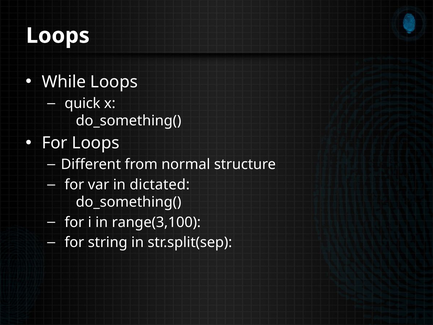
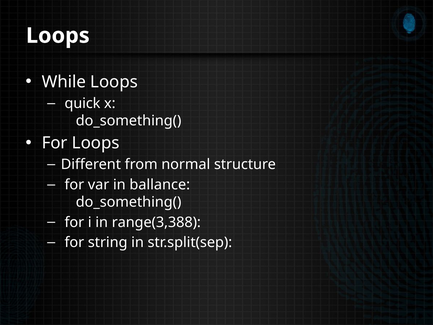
dictated: dictated -> ballance (160, 185)
range(3,100: range(3,100 -> range(3,388 (156, 222)
